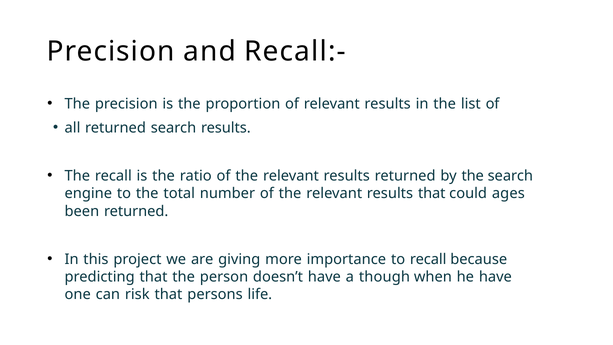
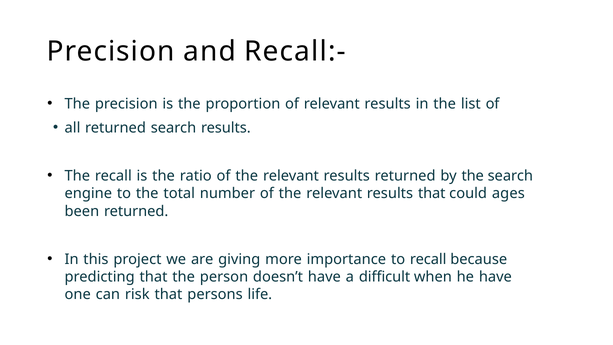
though: though -> difficult (385, 277)
